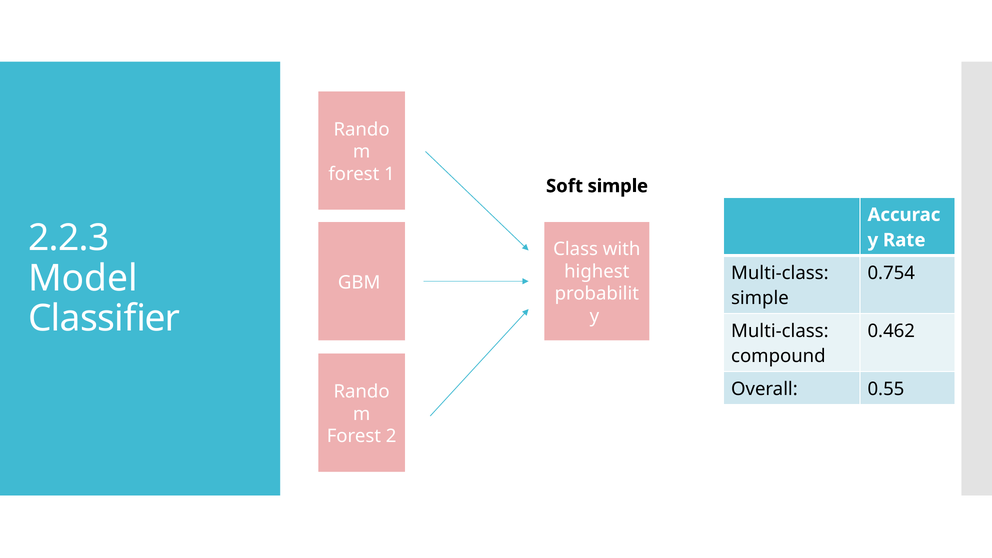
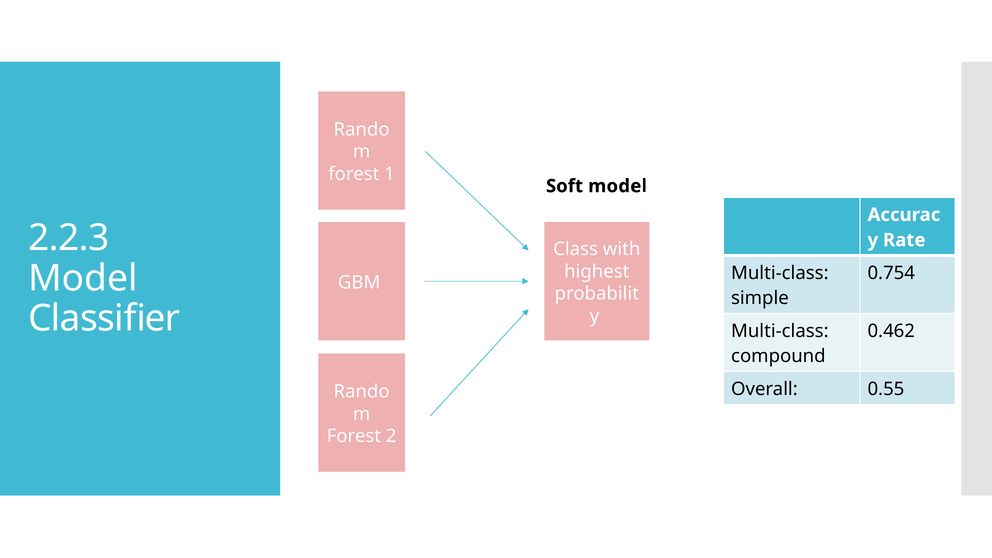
Soft simple: simple -> model (618, 186)
